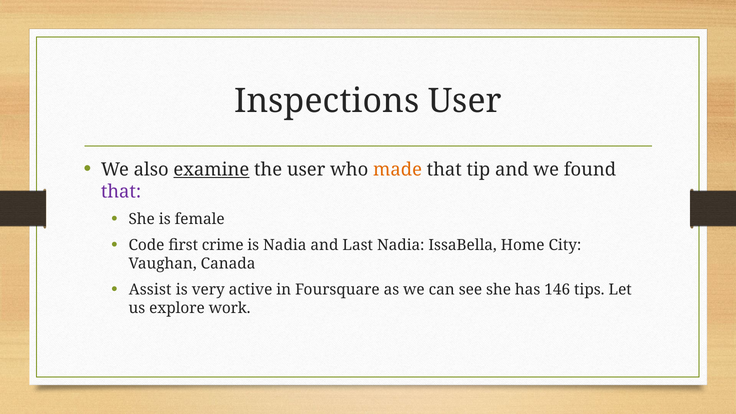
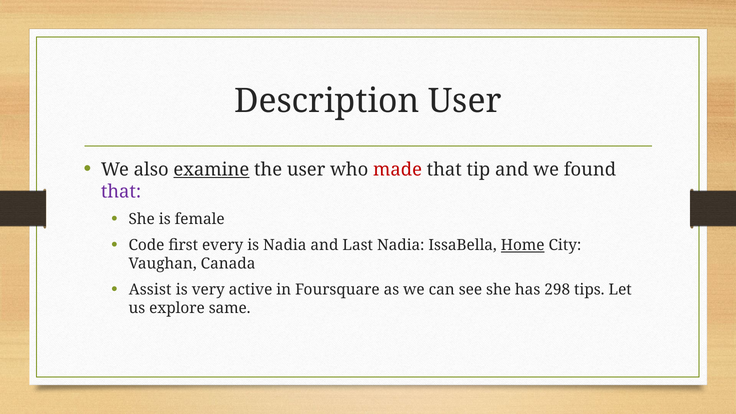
Inspections: Inspections -> Description (327, 101)
made colour: orange -> red (398, 169)
crime: crime -> every (223, 245)
Home underline: none -> present (523, 245)
146: 146 -> 298 (557, 290)
work: work -> same (230, 308)
